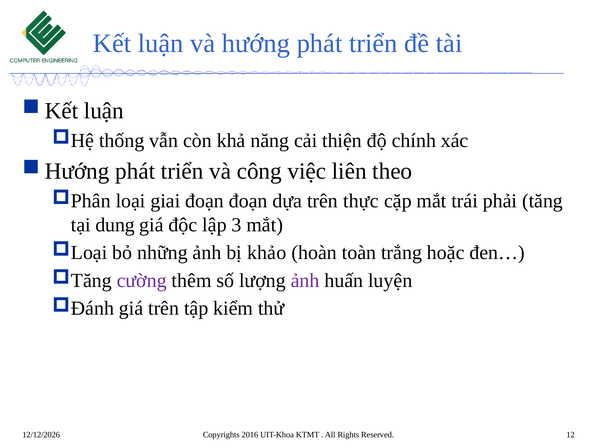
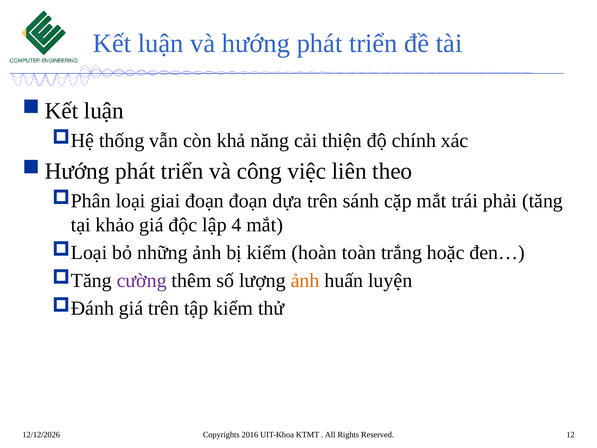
thực: thực -> sánh (361, 201)
dung: dung -> khảo (115, 225)
3: 3 -> 4 (237, 225)
bị khảo: khảo -> kiểm (267, 253)
ảnh colour: purple -> orange (305, 280)
